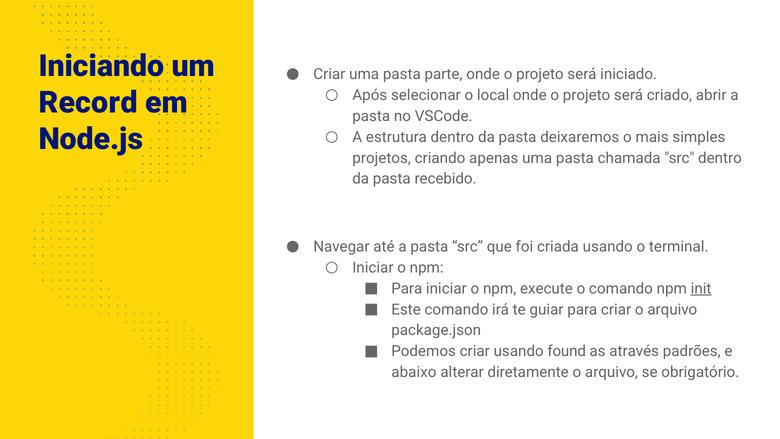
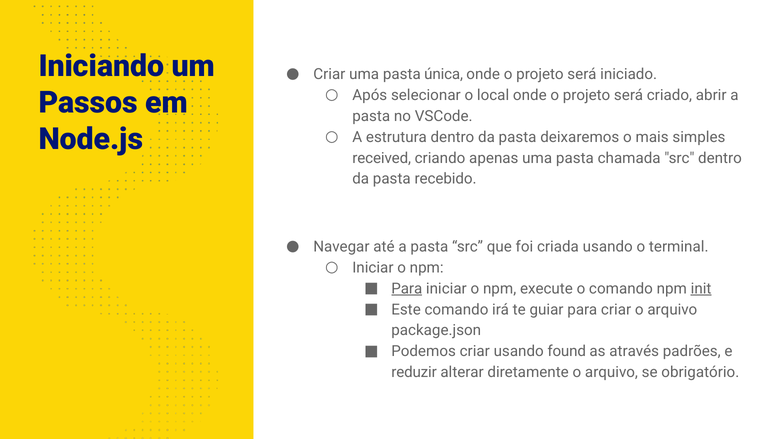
parte: parte -> única (444, 74)
Record: Record -> Passos (88, 103)
projetos: projetos -> received (382, 158)
Para underline: none -> present (407, 288)
abaixo: abaixo -> reduzir (414, 372)
